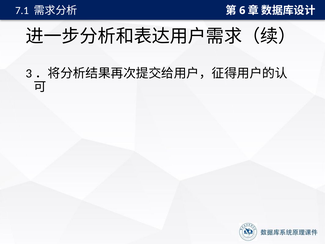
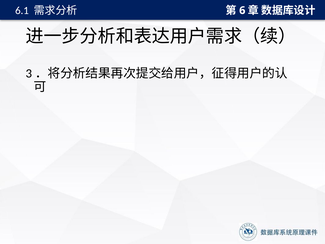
7.1: 7.1 -> 6.1 (22, 11)
